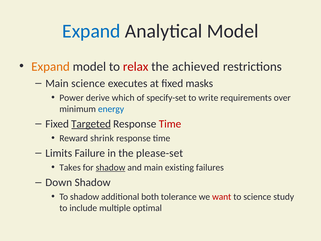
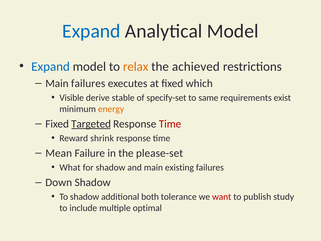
Expand colour: orange -> blue (51, 66)
relax colour: red -> orange (136, 66)
Main science: science -> failures (88, 83)
masks: masks -> which (199, 83)
Power: Power -> Visible (72, 98)
which: which -> stable (123, 98)
write: write -> same (208, 98)
over: over -> exist (282, 98)
energy colour: blue -> orange (111, 109)
Limits: Limits -> Mean (59, 153)
Takes: Takes -> What (70, 167)
shadow underline: present -> none (111, 167)
to science: science -> publish (257, 197)
